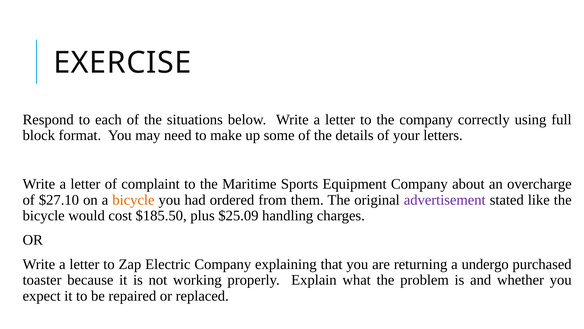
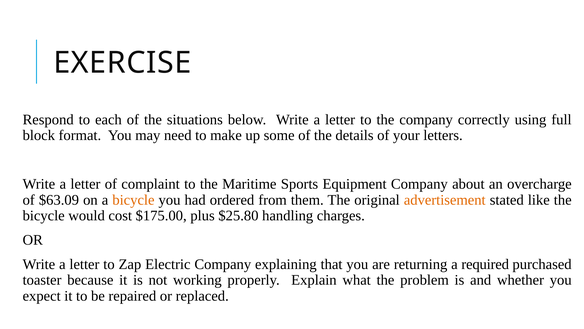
$27.10: $27.10 -> $63.09 (59, 200)
advertisement colour: purple -> orange (445, 200)
$185.50: $185.50 -> $175.00 (161, 215)
$25.09: $25.09 -> $25.80 (238, 215)
undergo: undergo -> required (485, 264)
